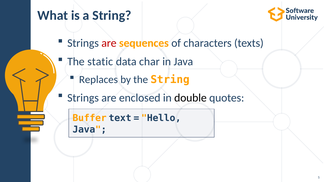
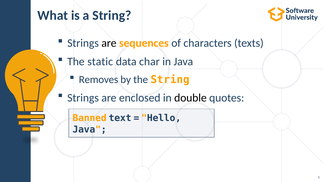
are colour: red -> black (109, 43)
Replaces: Replaces -> Removes (99, 80)
Buffer: Buffer -> Banned (90, 118)
